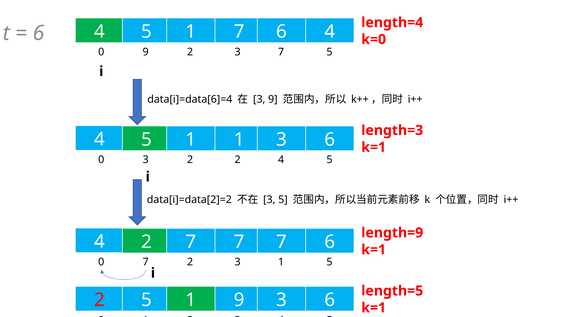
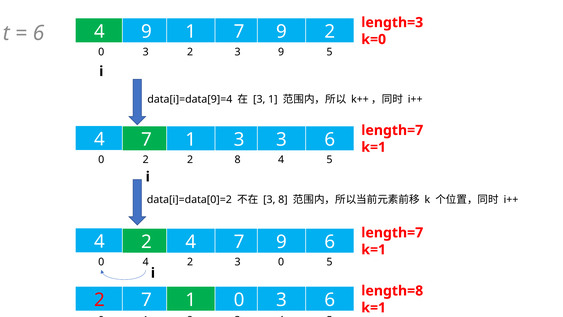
length=4: length=4 -> length=3 (392, 22)
5: 5 -> 9 (147, 32)
1 7 6: 6 -> 9 (282, 32)
6 4: 4 -> 2 (330, 32)
9: 9 -> 3 (146, 52)
3 7: 7 -> 9 (281, 52)
data[i]=data[6]=4: data[i]=data[6]=4 -> data[i]=data[9]=4 (190, 99)
3 9: 9 -> 1 (273, 99)
length=3: length=3 -> length=7 (392, 130)
5: 5 -> 7 (147, 139)
1 1: 1 -> 3 (239, 139)
0 3: 3 -> 2 (146, 160)
2 2: 2 -> 8 (238, 160)
data[i]=data[2]=2: data[i]=data[2]=2 -> data[i]=data[0]=2 (189, 199)
3 5: 5 -> 8 (283, 199)
length=9: length=9 -> length=7 (392, 233)
2 7: 7 -> 4 (191, 242)
7: 7 -> 9 (282, 242)
0 7: 7 -> 4 (146, 262)
2 3 1: 1 -> 0 (281, 262)
length=5: length=5 -> length=8 (392, 291)
2 5: 5 -> 7 (147, 300)
1 9: 9 -> 0 (239, 300)
